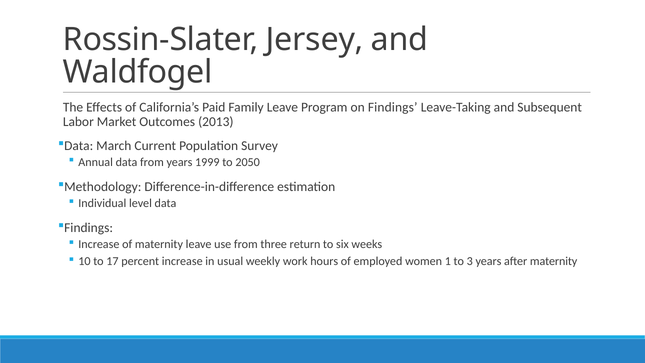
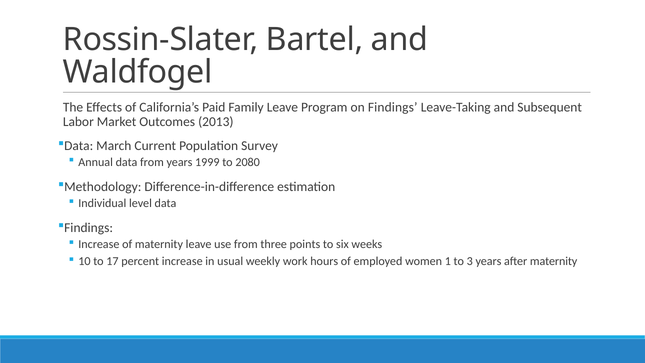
Jersey: Jersey -> Bartel (315, 39)
2050: 2050 -> 2080 (248, 162)
return: return -> points (305, 244)
